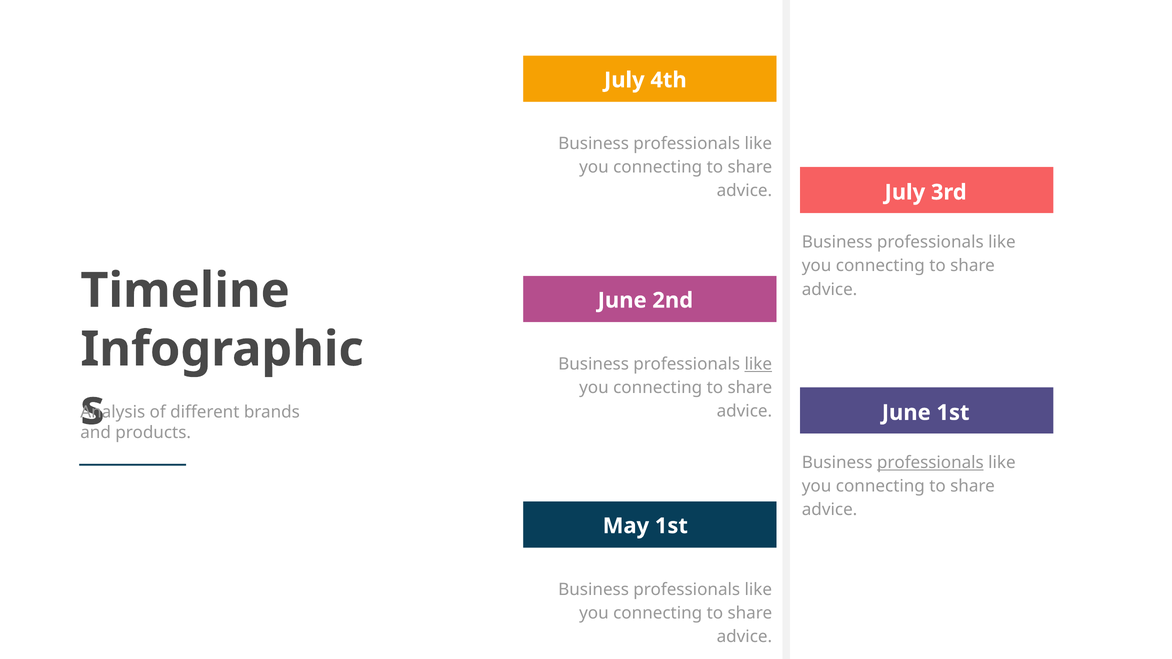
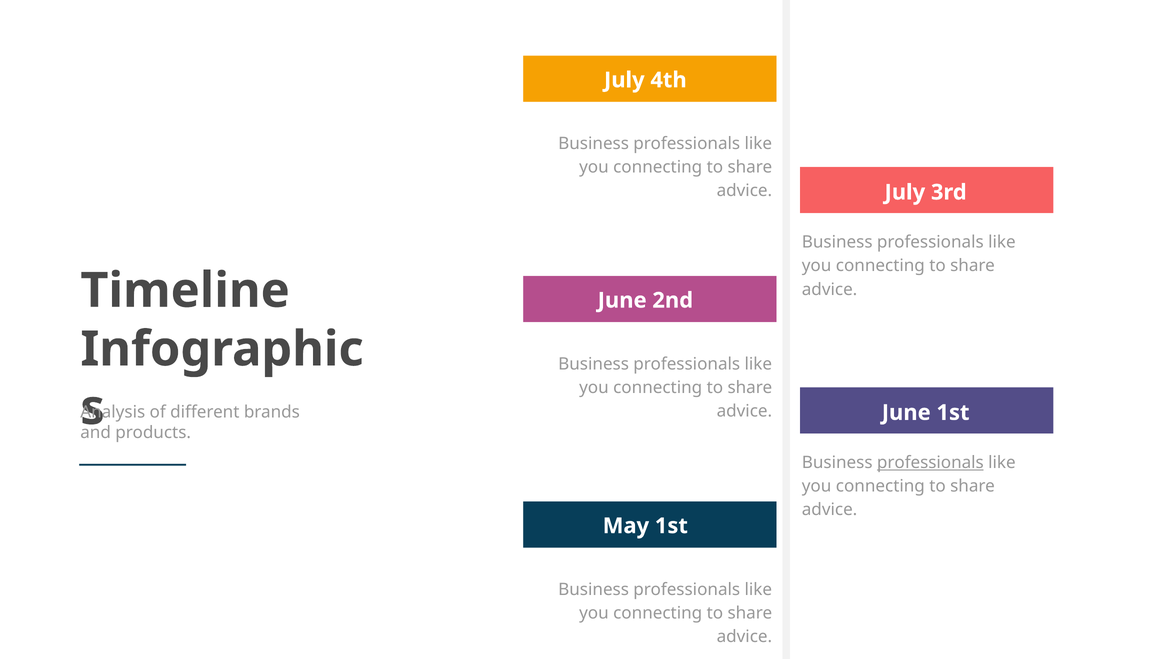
like underline: present -> none (758, 364)
